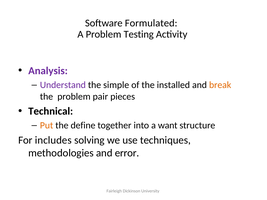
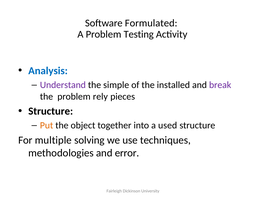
Analysis colour: purple -> blue (48, 71)
break colour: orange -> purple (220, 85)
pair: pair -> rely (100, 97)
Technical: Technical -> Structure (51, 111)
define: define -> object (83, 126)
want: want -> used (168, 126)
includes: includes -> multiple (53, 140)
